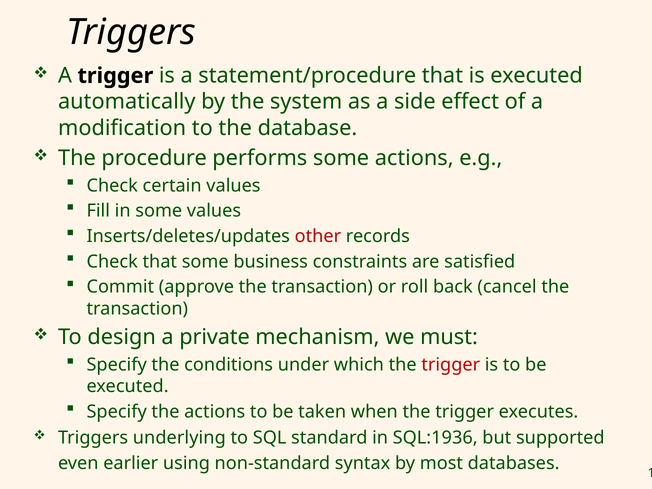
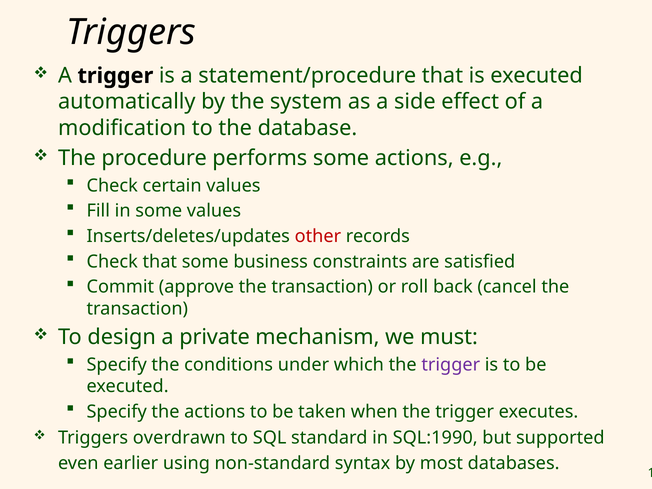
trigger colour: red -> purple (451, 365)
underlying: underlying -> overdrawn (179, 438)
SQL:1936: SQL:1936 -> SQL:1990 (435, 438)
